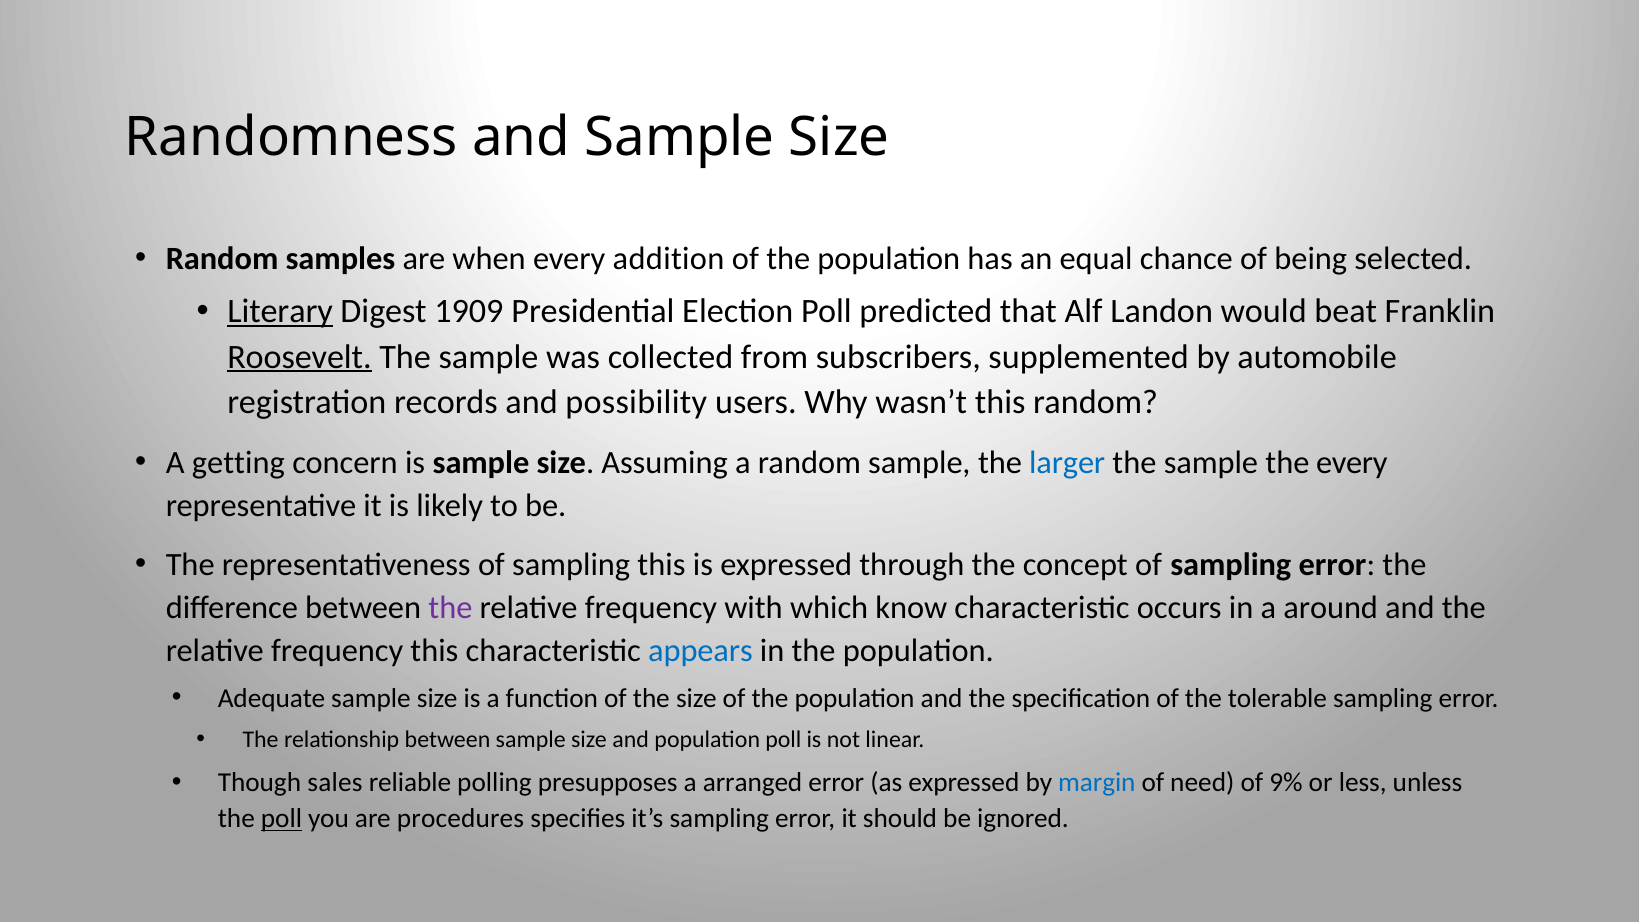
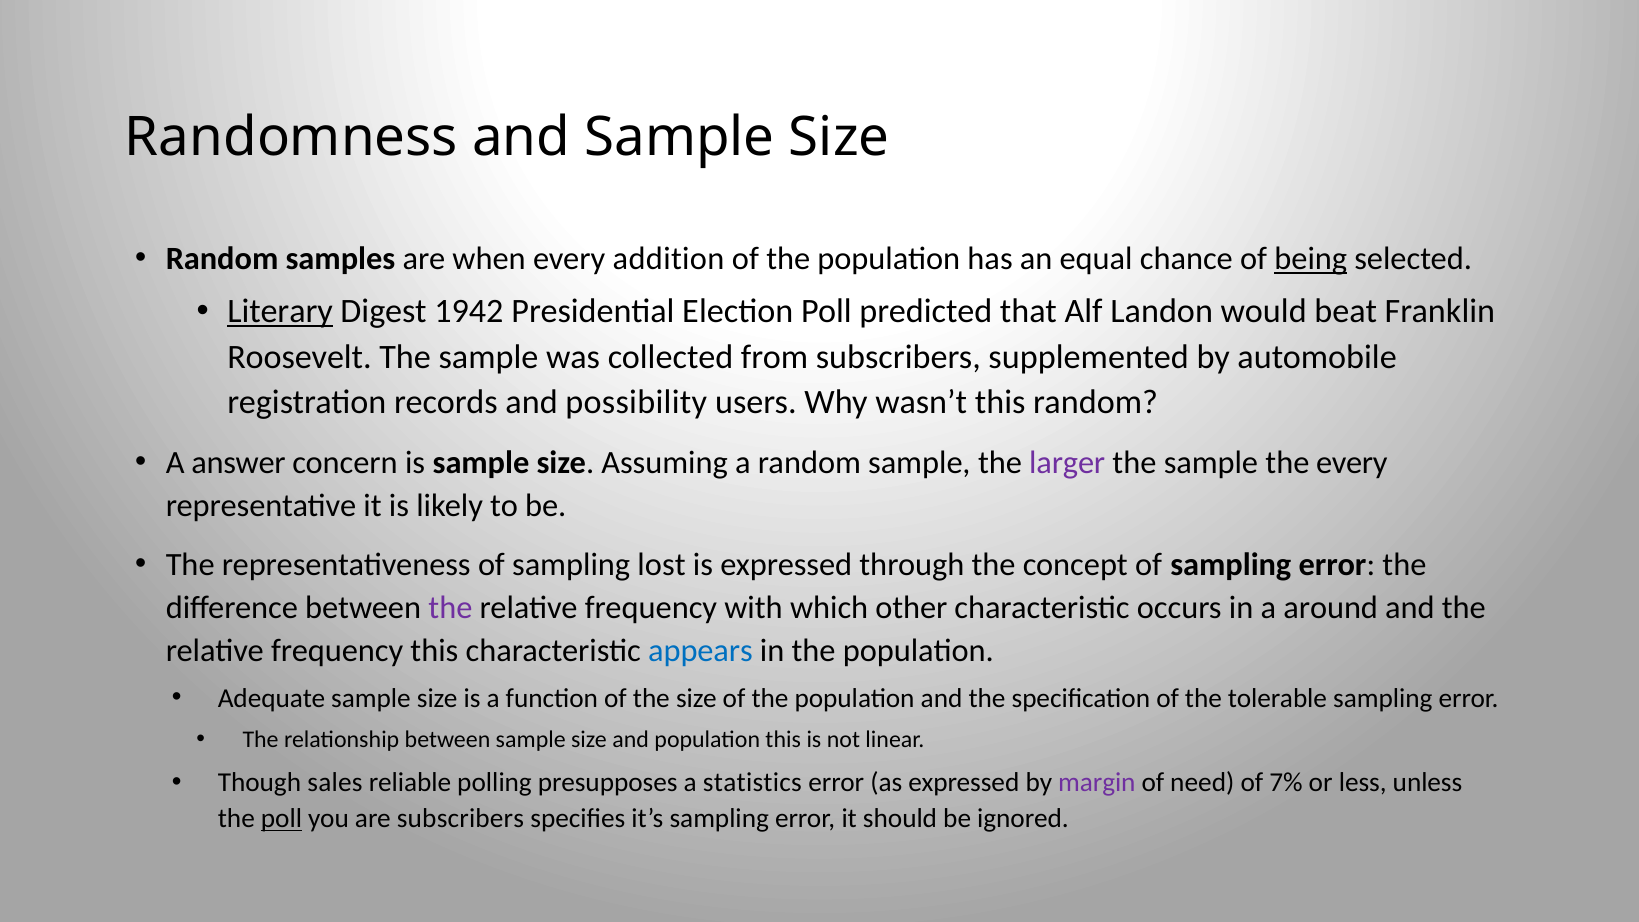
being underline: none -> present (1311, 259)
1909: 1909 -> 1942 (469, 312)
Roosevelt underline: present -> none (299, 357)
getting: getting -> answer (239, 463)
larger colour: blue -> purple (1067, 463)
sampling this: this -> lost (662, 565)
know: know -> other (911, 608)
population poll: poll -> this (783, 740)
arranged: arranged -> statistics (752, 783)
margin colour: blue -> purple (1097, 783)
9%: 9% -> 7% (1286, 783)
are procedures: procedures -> subscribers (460, 819)
